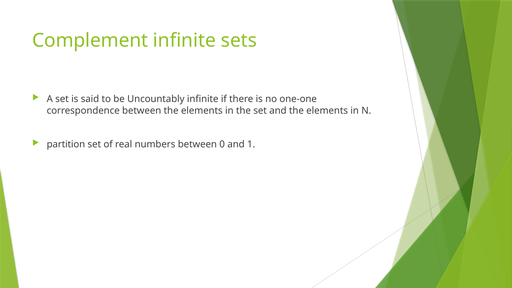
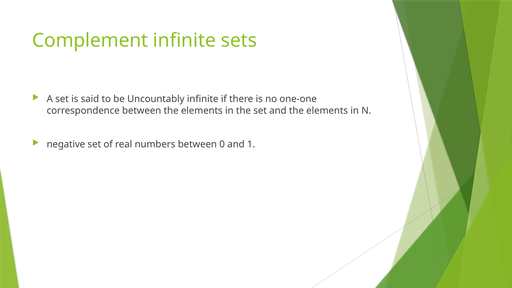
partition: partition -> negative (66, 144)
